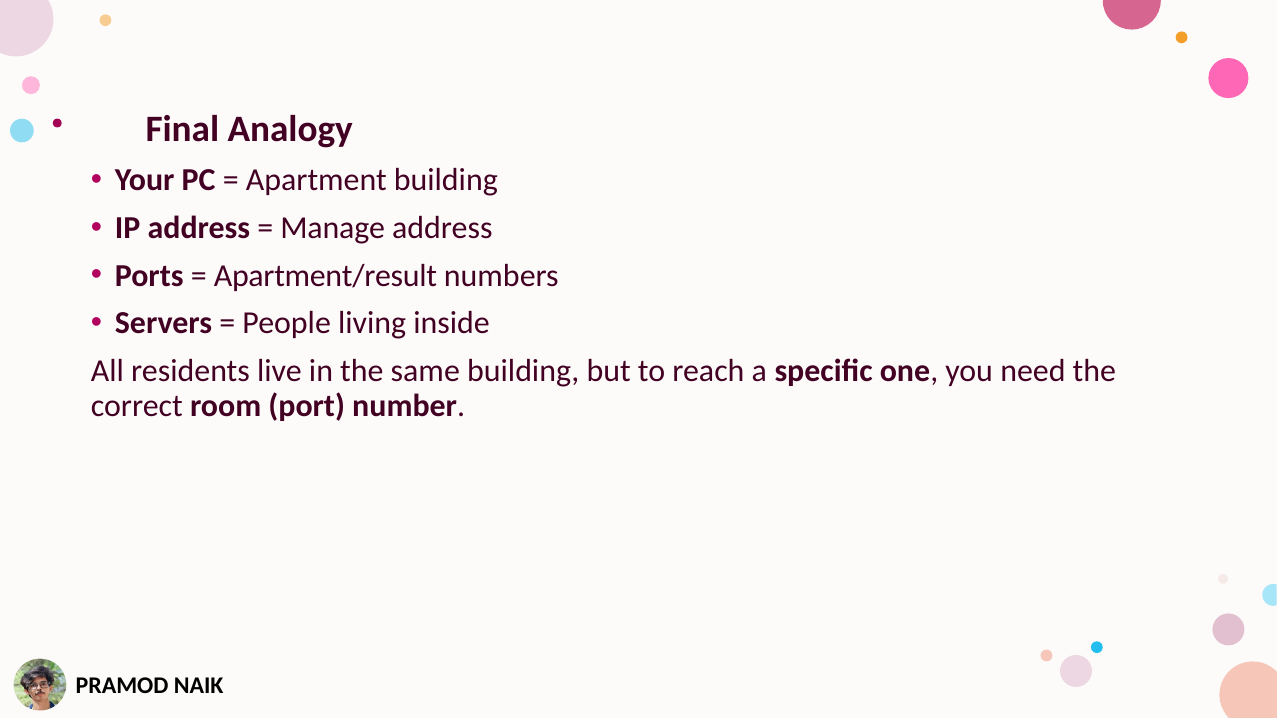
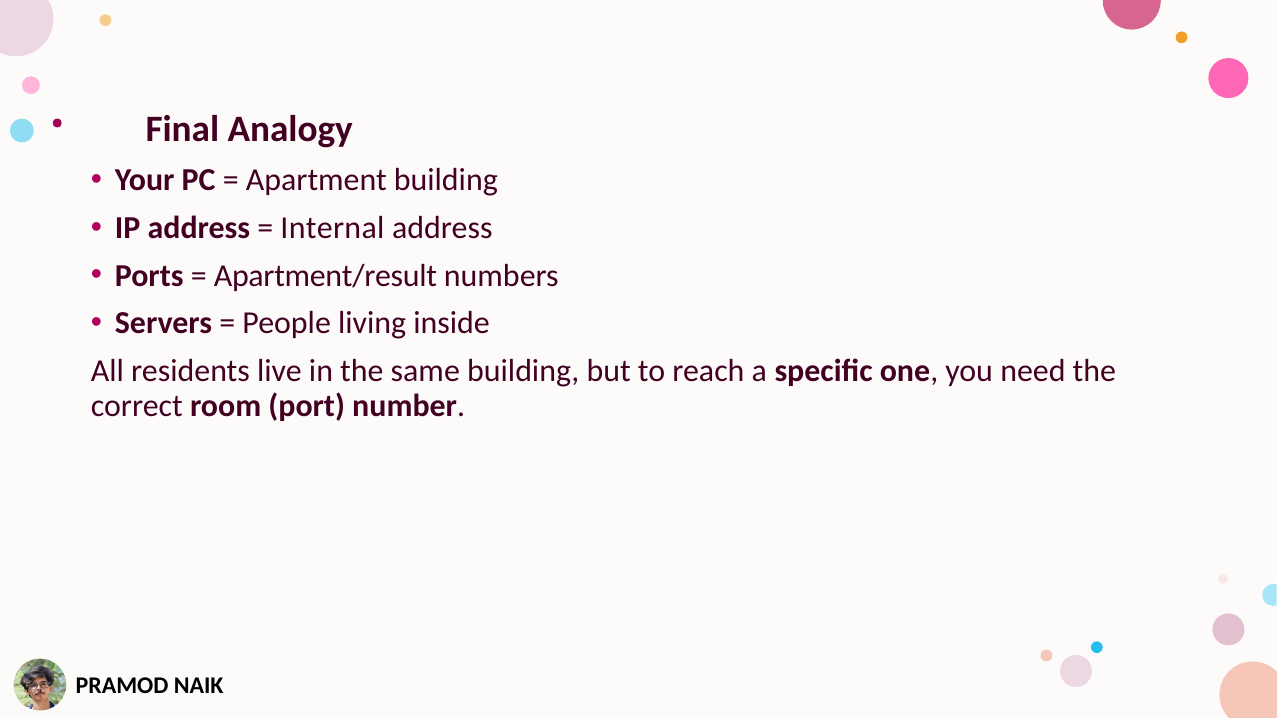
Manage: Manage -> Internal (332, 228)
